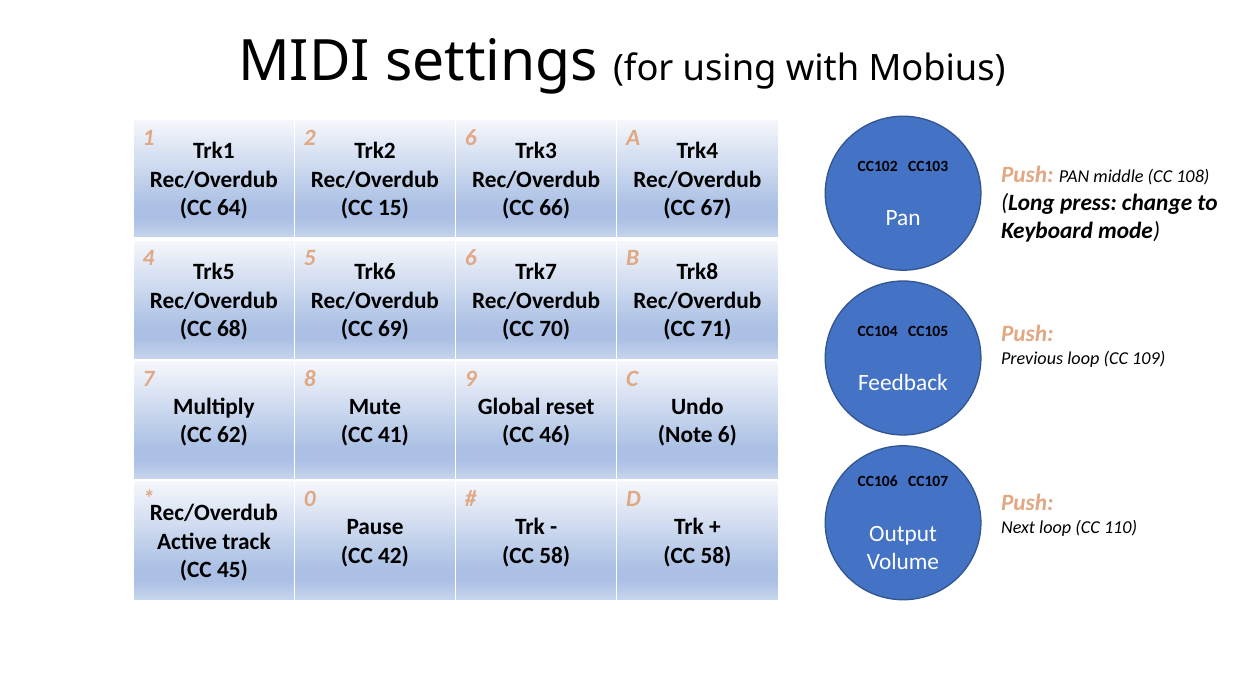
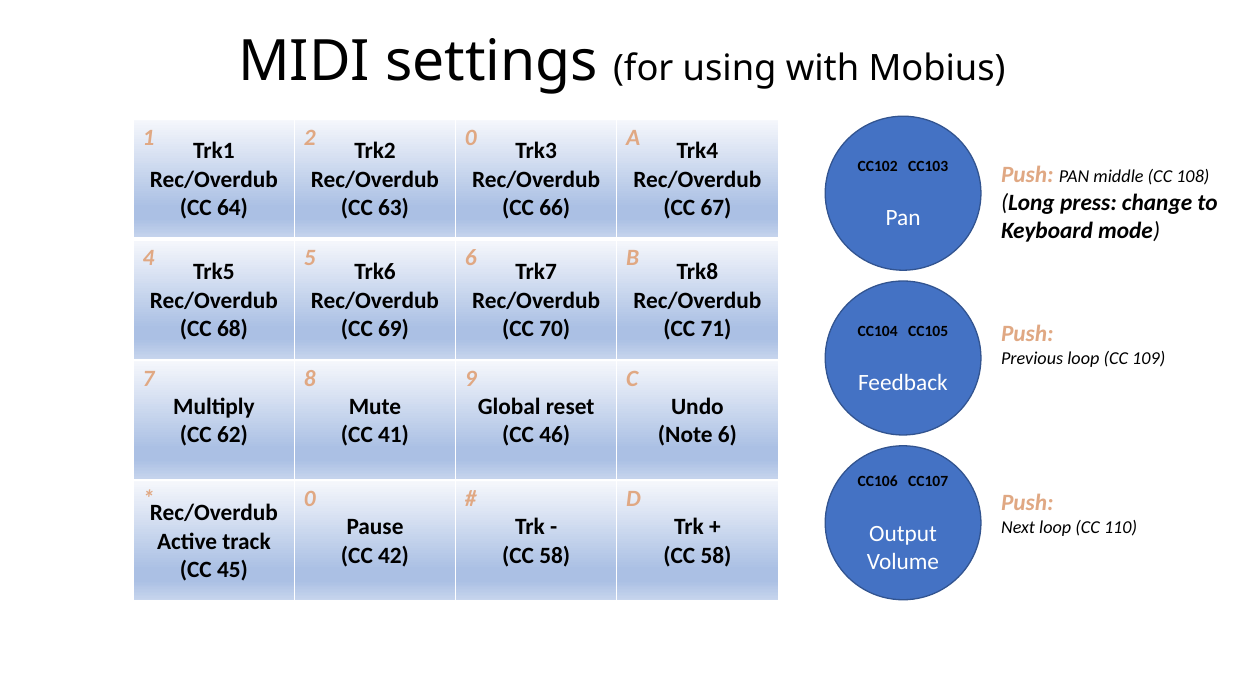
2 6: 6 -> 0 (471, 137)
15: 15 -> 63 (394, 208)
